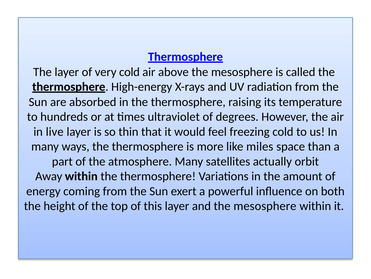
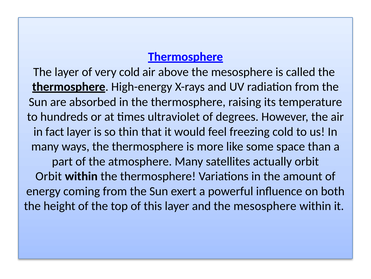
live: live -> fact (55, 131)
miles: miles -> some (260, 146)
Away: Away -> Orbit (49, 176)
